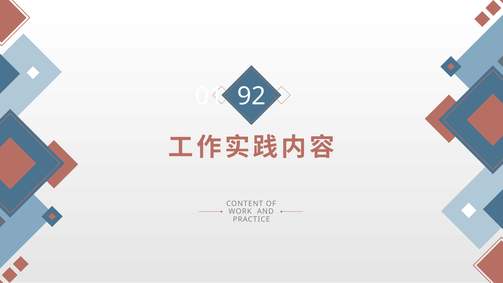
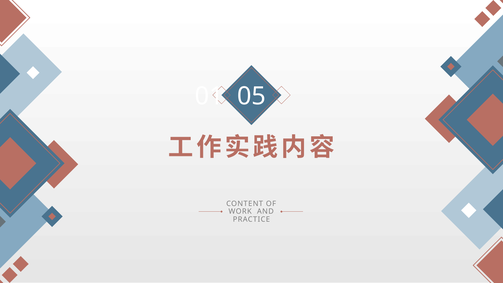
92: 92 -> 05 (251, 96)
